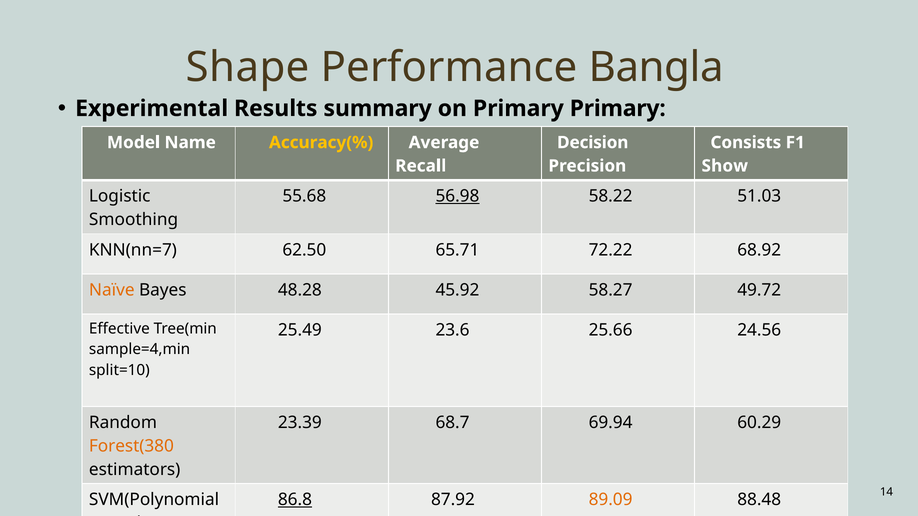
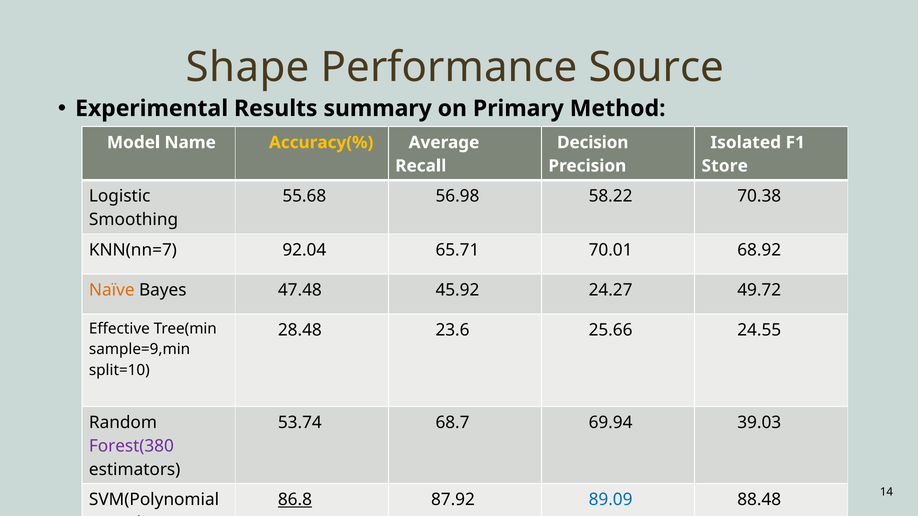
Bangla: Bangla -> Source (656, 67)
Primary Primary: Primary -> Method (618, 109)
Consists: Consists -> Isolated (746, 143)
Show: Show -> Store (725, 166)
56.98 underline: present -> none (457, 196)
51.03: 51.03 -> 70.38 (759, 196)
62.50: 62.50 -> 92.04 (304, 250)
72.22: 72.22 -> 70.01 (611, 250)
48.28: 48.28 -> 47.48 (300, 290)
58.27: 58.27 -> 24.27 (611, 290)
25.49: 25.49 -> 28.48 (300, 330)
24.56: 24.56 -> 24.55 (759, 330)
sample=4,min: sample=4,min -> sample=9,min (140, 350)
23.39: 23.39 -> 53.74 (300, 423)
60.29: 60.29 -> 39.03 (759, 423)
Forest(380 colour: orange -> purple (131, 446)
89.09 colour: orange -> blue (611, 500)
